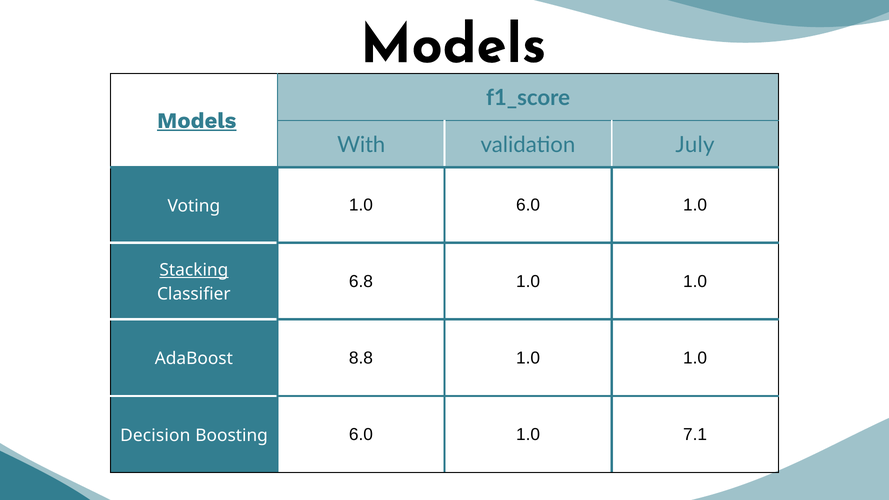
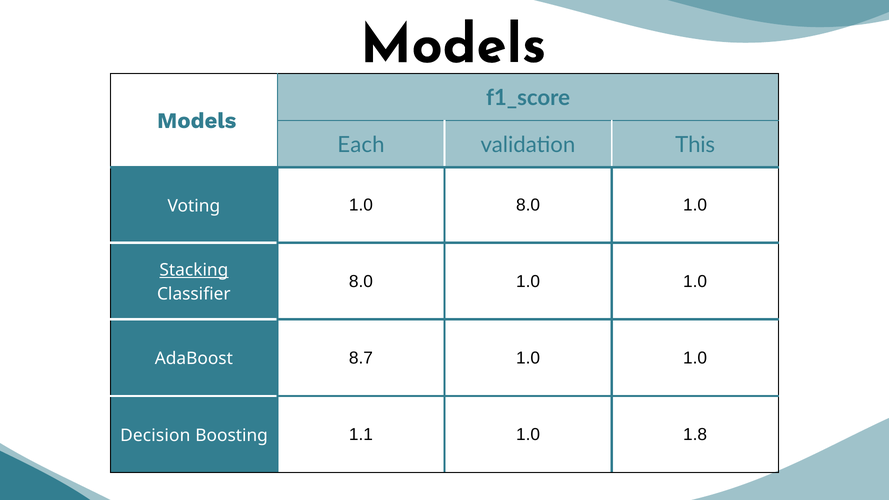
Models underline: present -> none (197, 121)
With: With -> Each (361, 145)
July: July -> This (695, 145)
1.0 6.0: 6.0 -> 8.0 (528, 205)
6.8: 6.8 -> 8.0 (361, 281)
8.8: 8.8 -> 8.7 (361, 358)
Boosting 6.0: 6.0 -> 1.1 (361, 435)
7.1: 7.1 -> 1.8 (695, 435)
